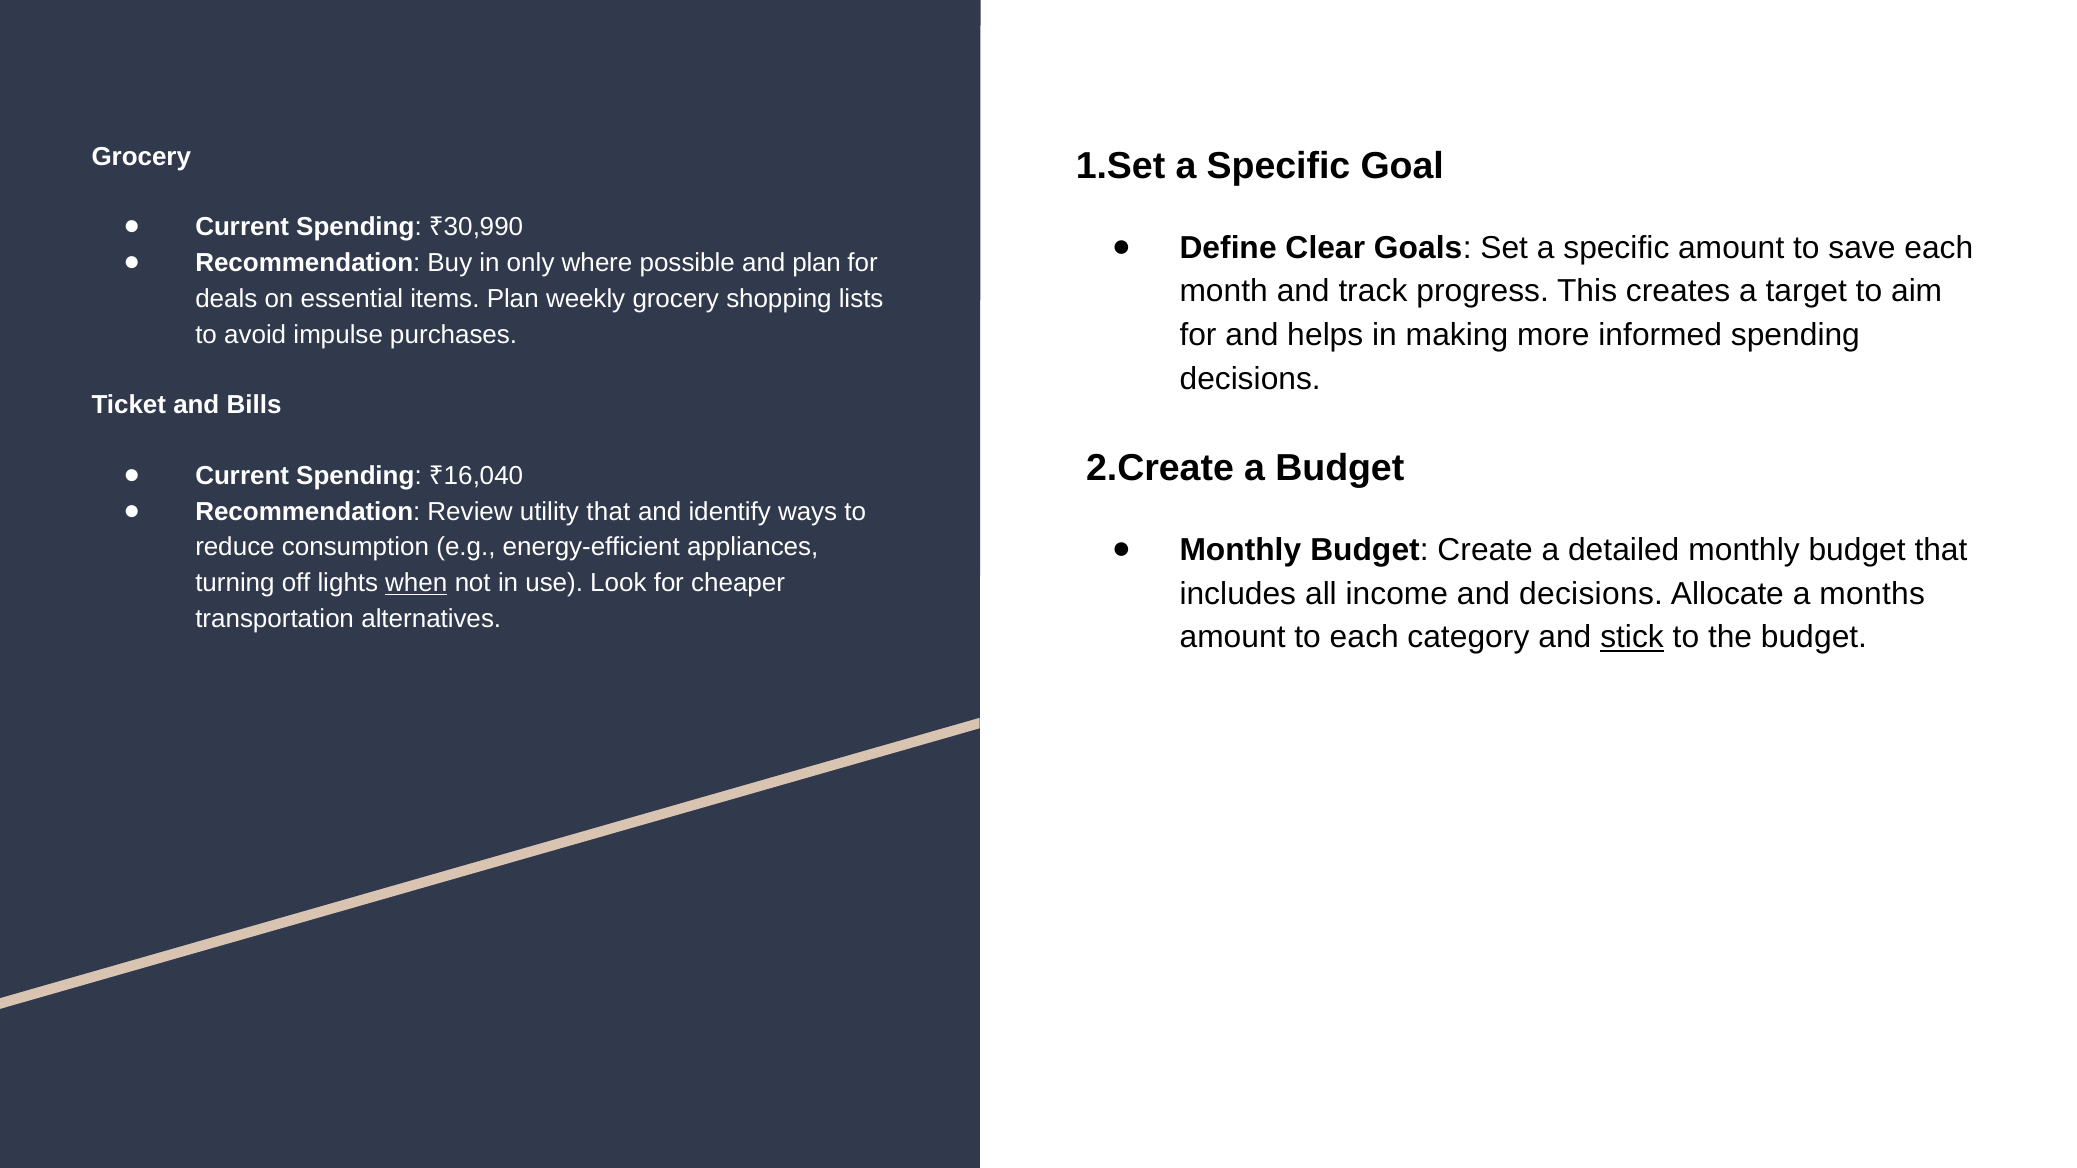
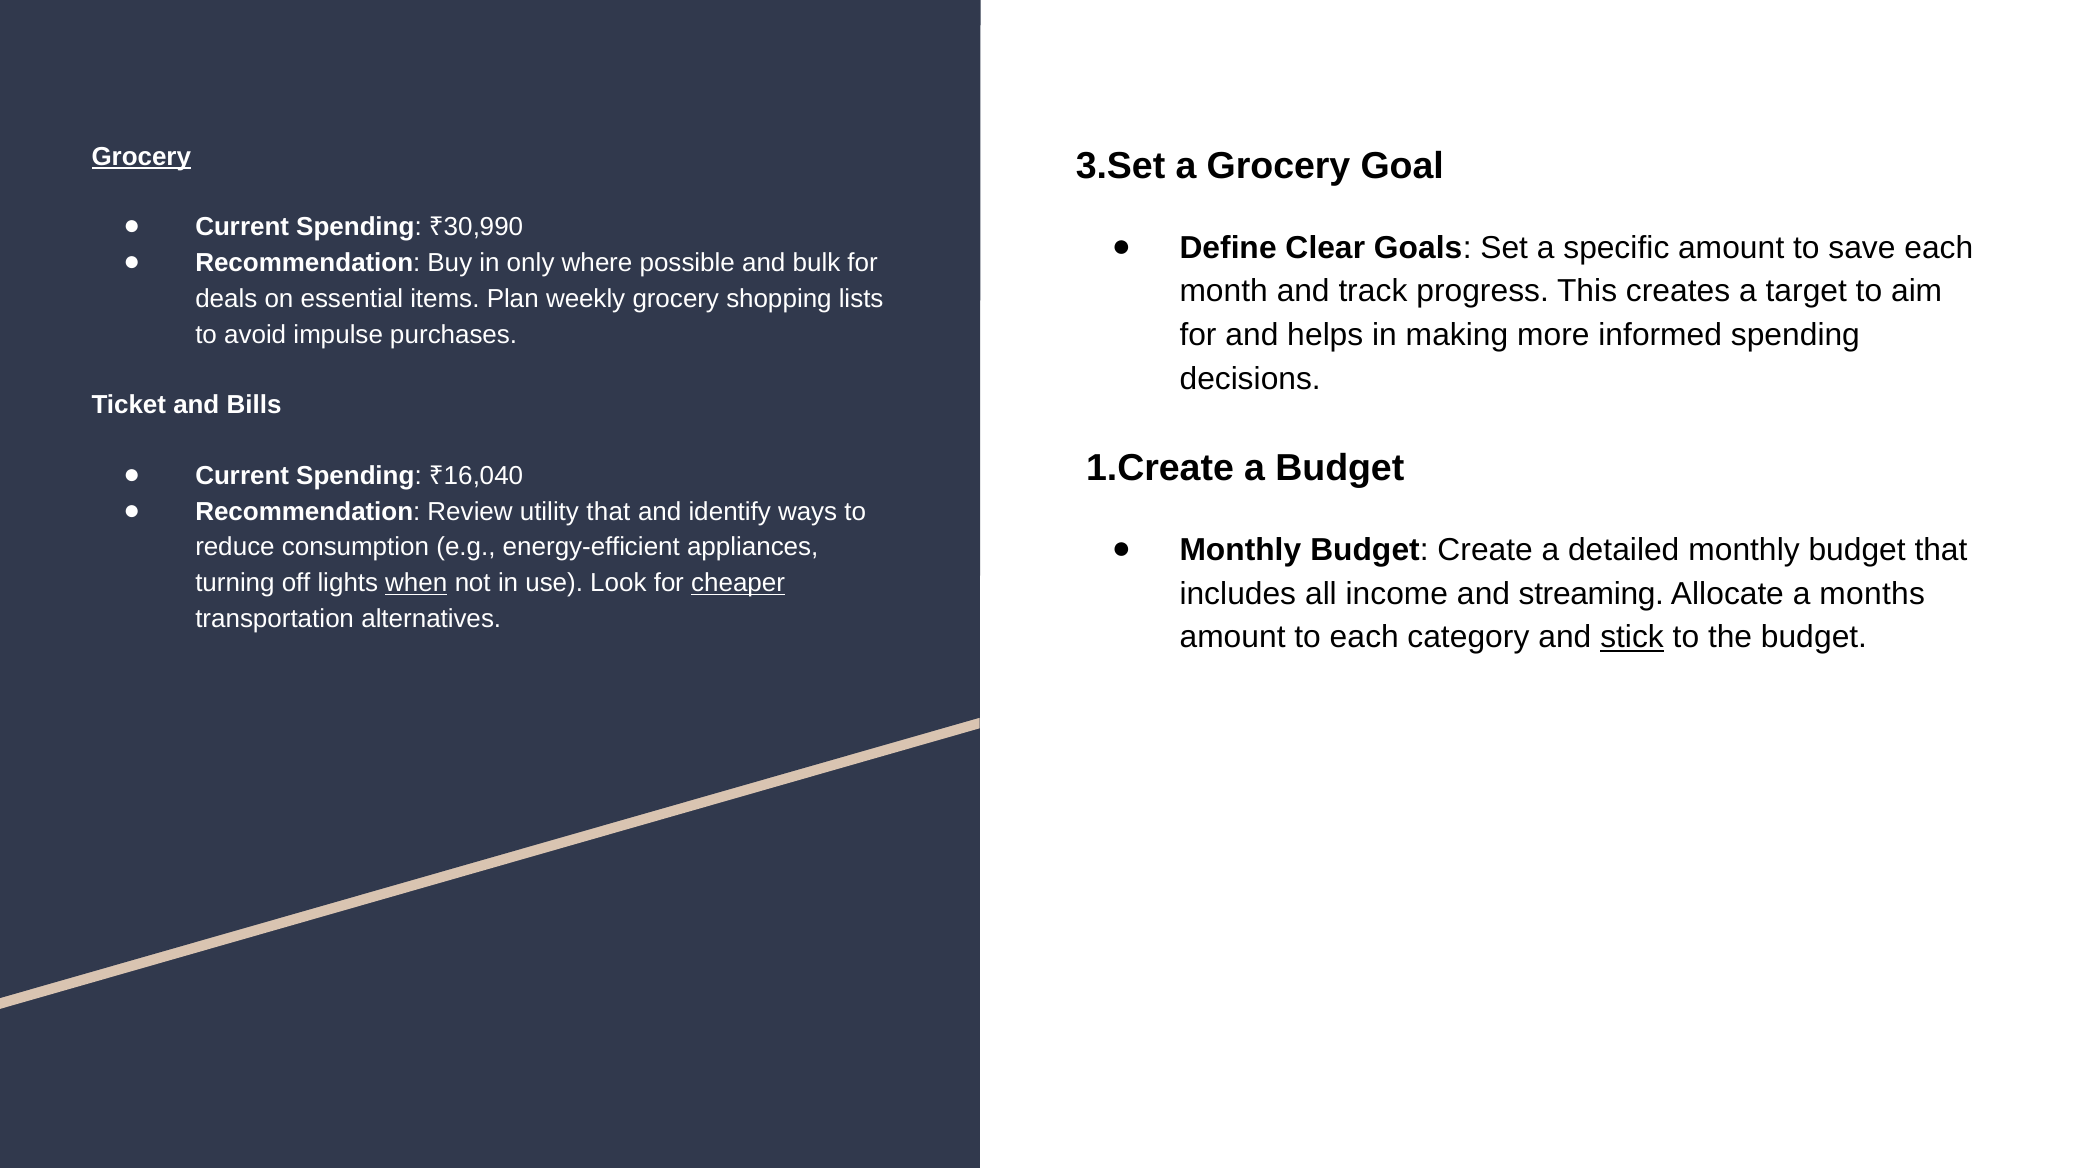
Grocery underline: none -> present (141, 157)
1.Set: 1.Set -> 3.Set (1121, 166)
Specific: Specific -> Grocery (1279, 166)
and plan: plan -> bulk (816, 263)
2.Create: 2.Create -> 1.Create (1160, 468)
cheaper underline: none -> present (738, 583)
and decisions: decisions -> streaming (1591, 594)
